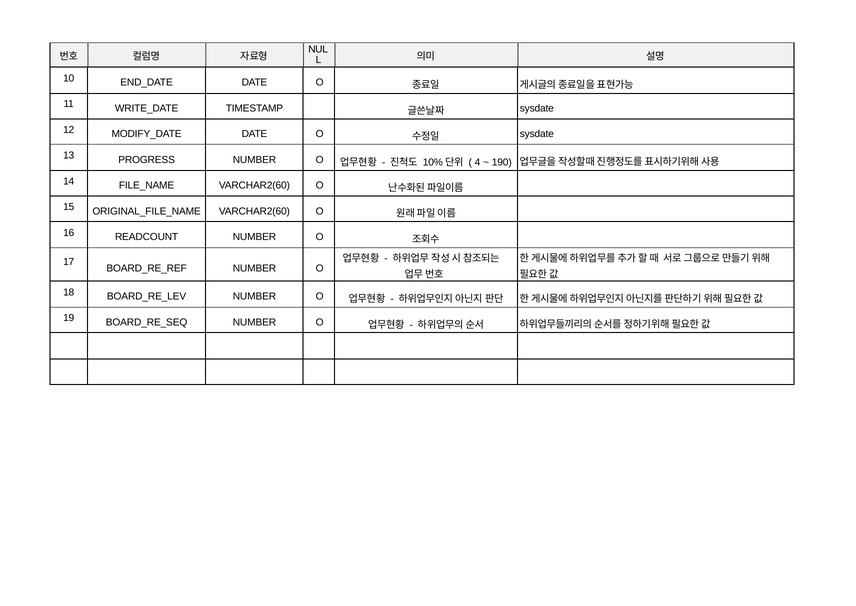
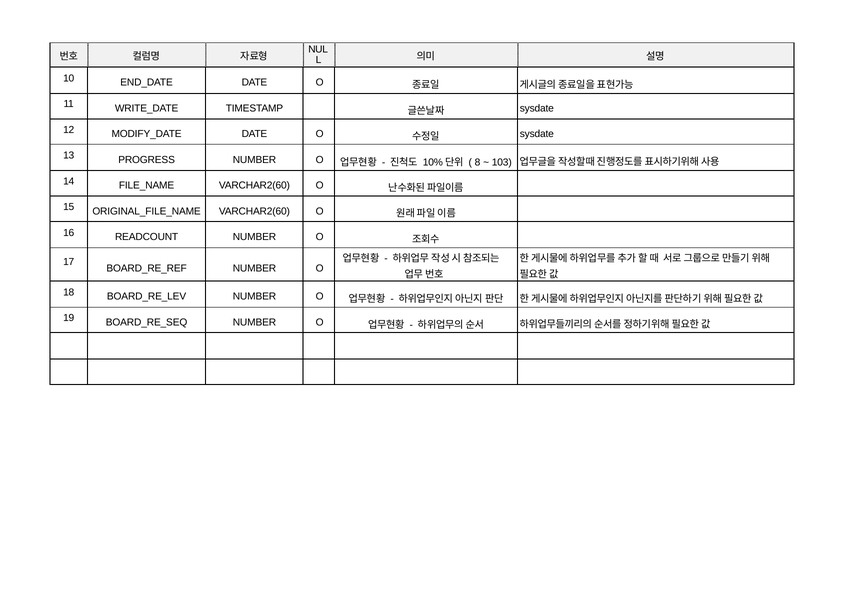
4: 4 -> 8 (478, 162)
190: 190 -> 103 (502, 162)
